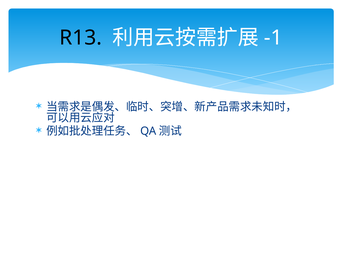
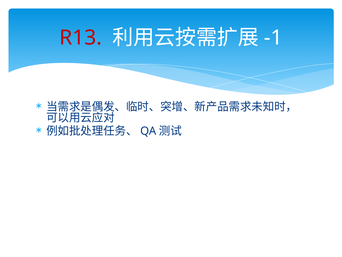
R13 colour: black -> red (81, 38)
